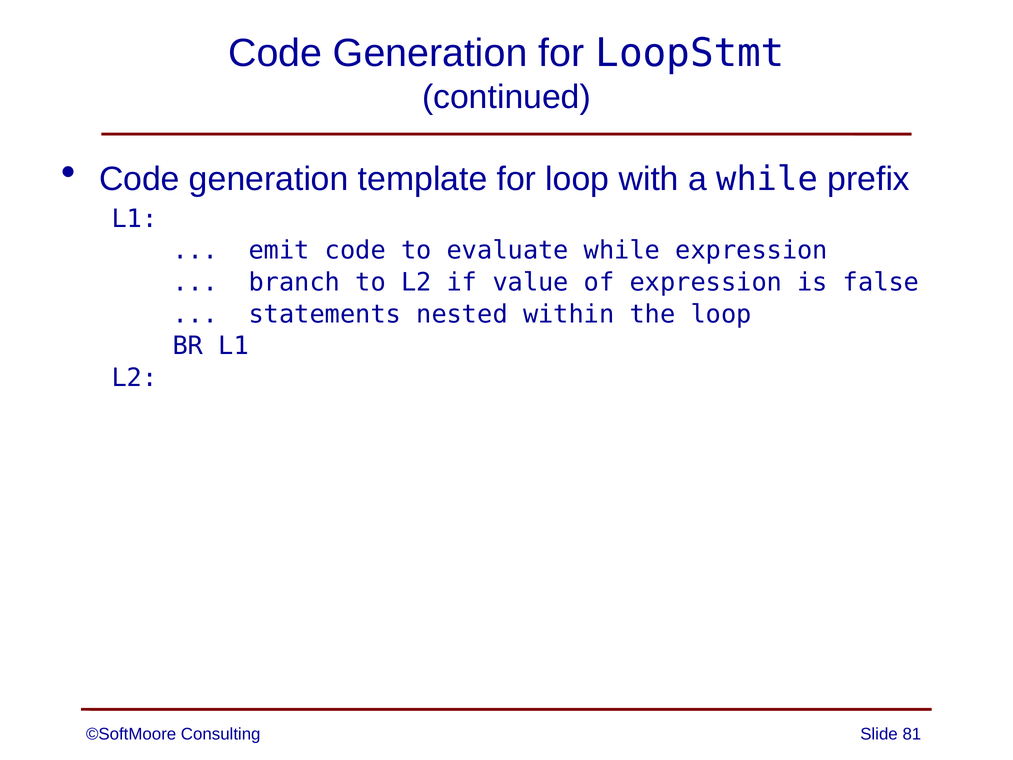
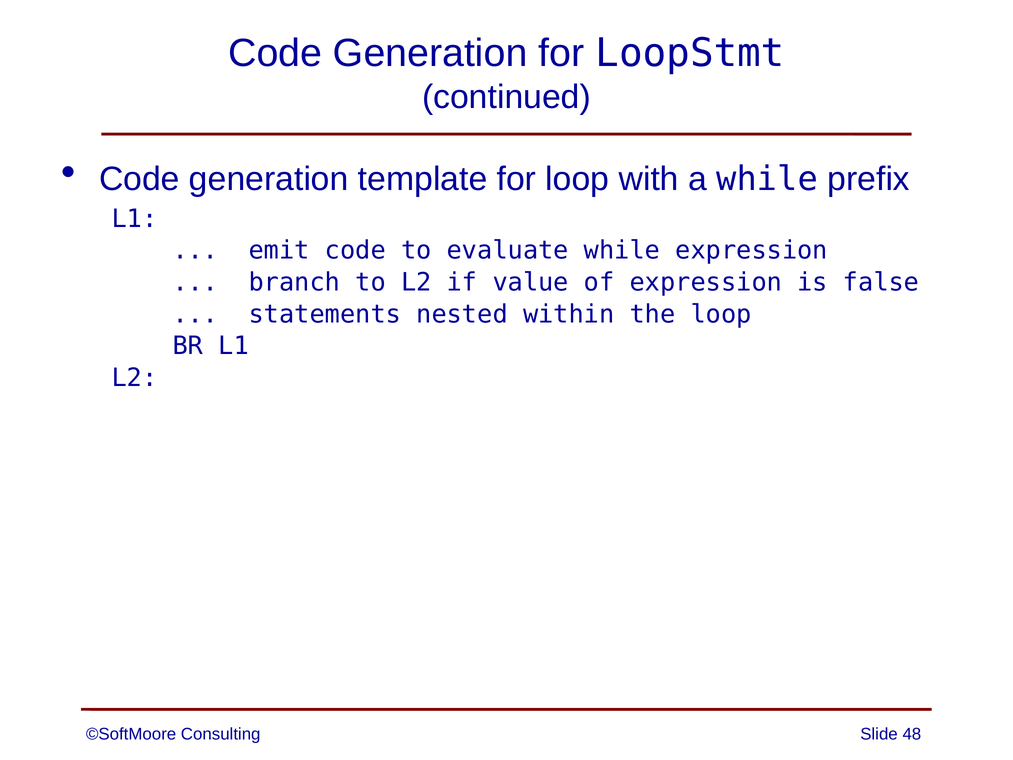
81: 81 -> 48 (912, 734)
